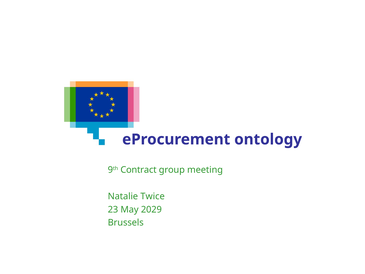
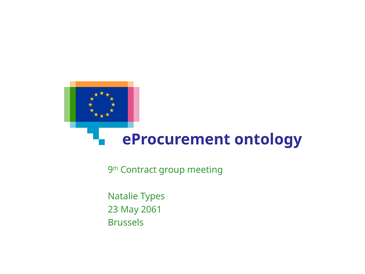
Twice: Twice -> Types (153, 196)
2029: 2029 -> 2061 (151, 209)
